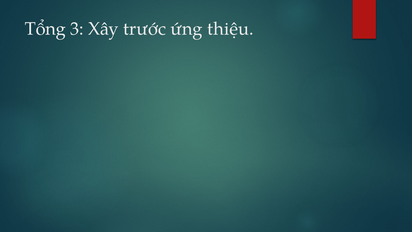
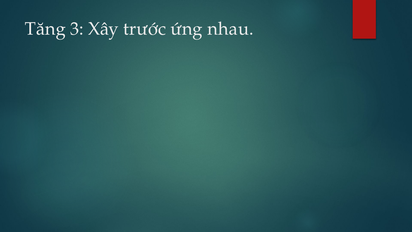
Tổng: Tổng -> Tăng (45, 29)
thiệu: thiệu -> nhau (231, 29)
